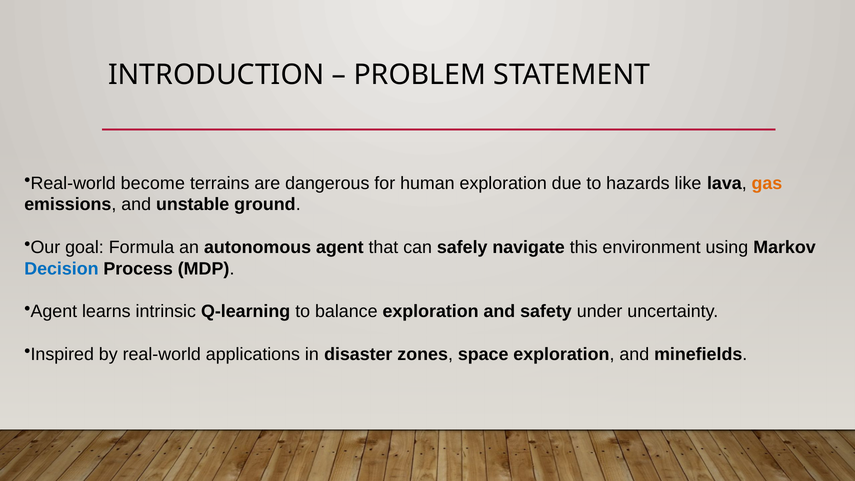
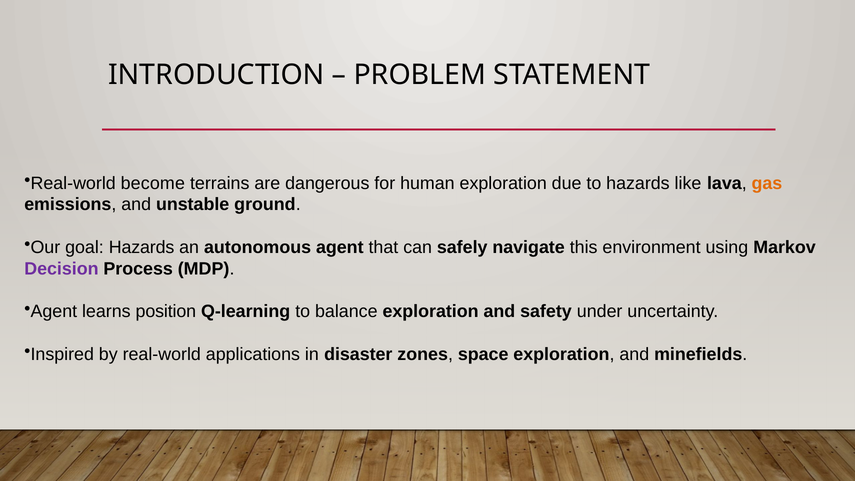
goal Formula: Formula -> Hazards (142, 247)
Decision colour: blue -> purple (61, 269)
intrinsic: intrinsic -> position (166, 311)
